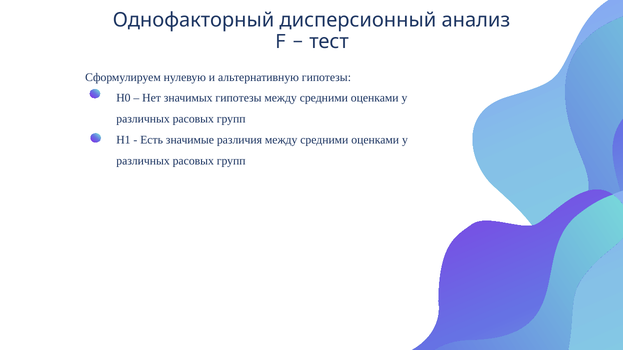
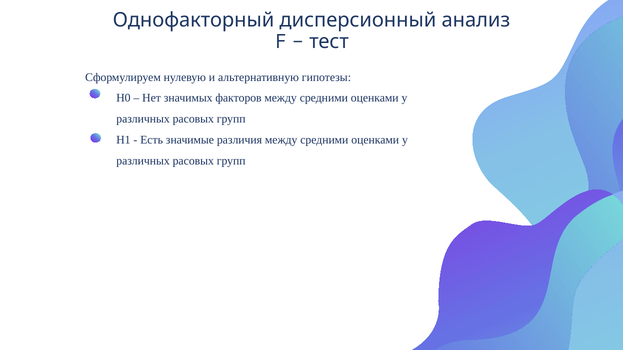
значимых гипотезы: гипотезы -> факторов (239, 98)
